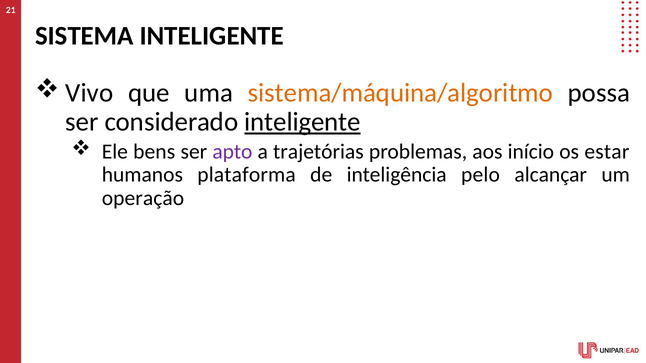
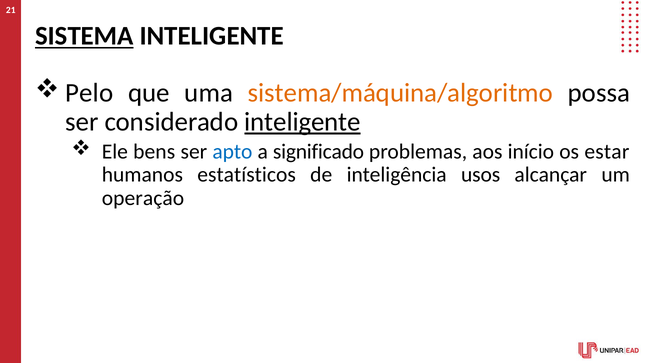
SISTEMA underline: none -> present (84, 36)
Vivo: Vivo -> Pelo (89, 93)
apto colour: purple -> blue (232, 152)
trajetórias: trajetórias -> significado (319, 152)
plataforma: plataforma -> estatísticos (247, 175)
pelo: pelo -> usos (481, 175)
